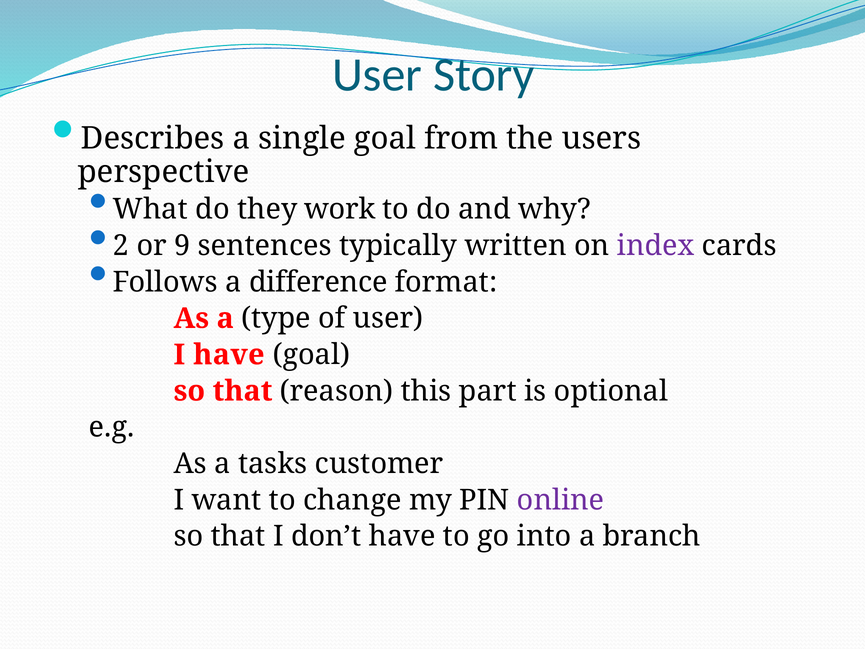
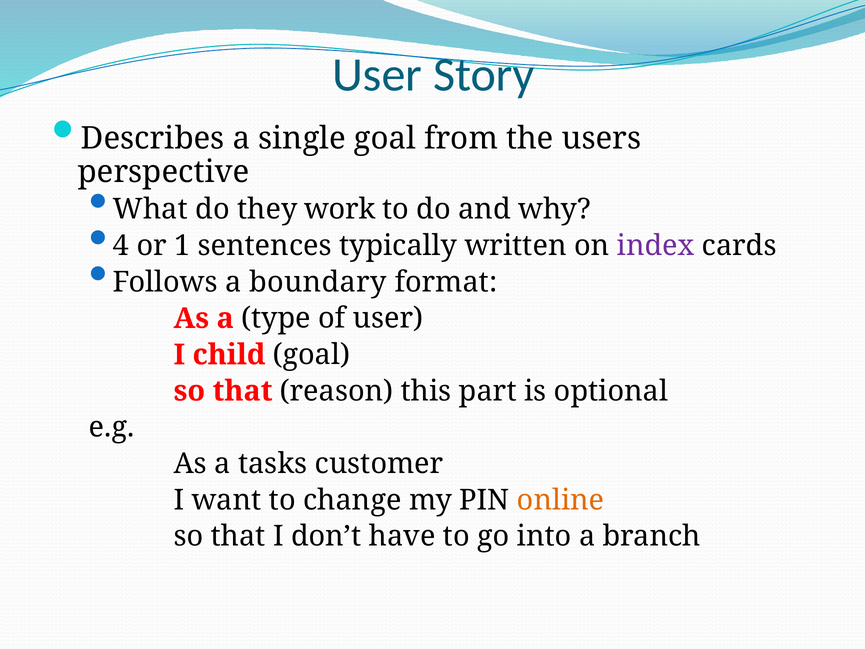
2: 2 -> 4 (121, 246)
9: 9 -> 1 (182, 246)
difference: difference -> boundary (318, 282)
I have: have -> child (229, 355)
online colour: purple -> orange (561, 500)
